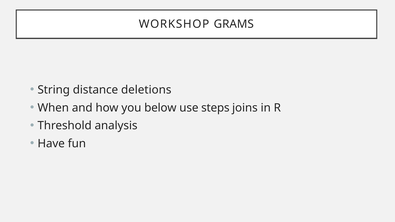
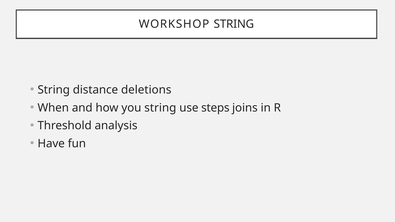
WORKSHOP GRAMS: GRAMS -> STRING (234, 24)
you below: below -> string (160, 108)
